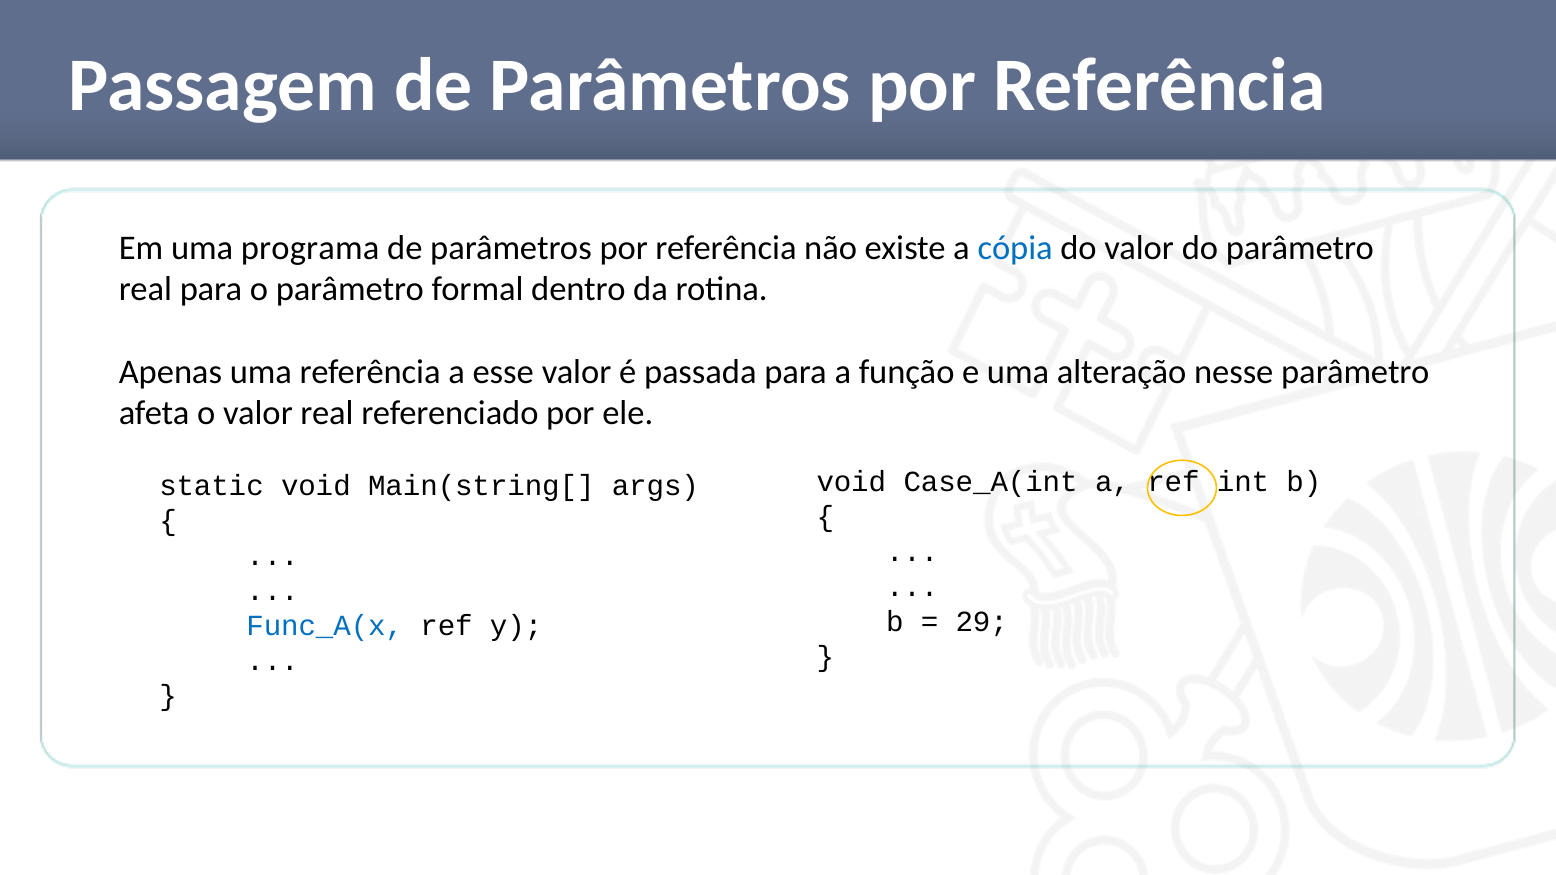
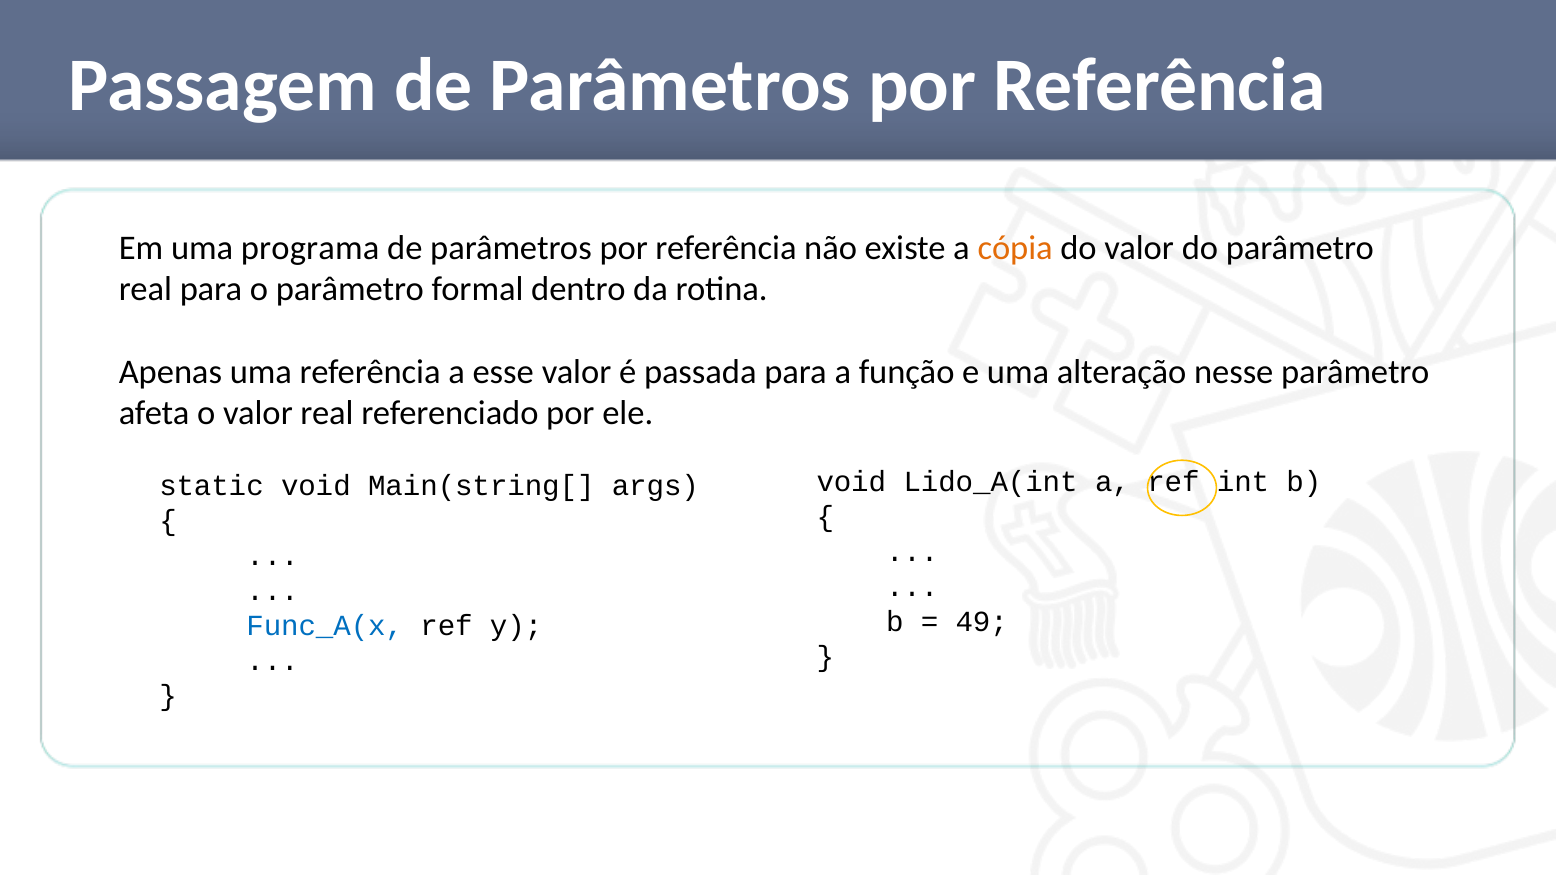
cópia colour: blue -> orange (1015, 248)
Case_A(int: Case_A(int -> Lido_A(int (991, 482)
29: 29 -> 49 (982, 622)
